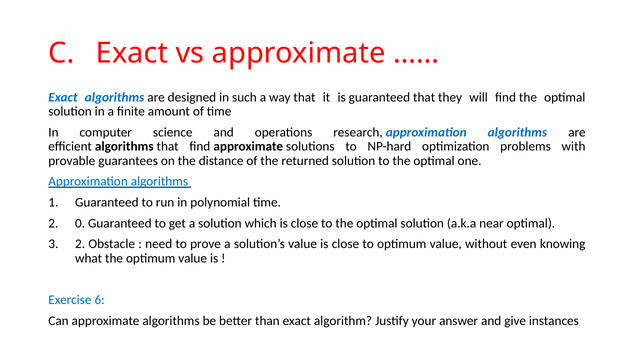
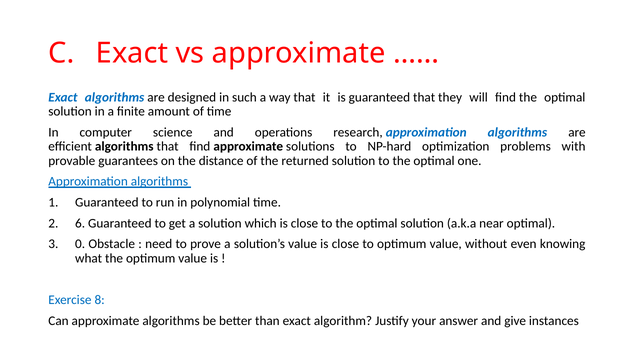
0: 0 -> 6 (80, 224)
3 2: 2 -> 0 (80, 245)
6: 6 -> 8 (100, 301)
